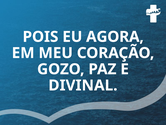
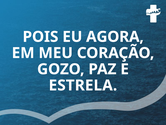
DIVINAL: DIVINAL -> ESTRELA (83, 85)
